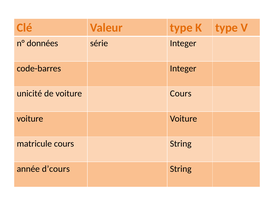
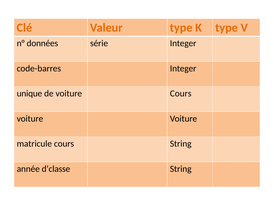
unicité: unicité -> unique (29, 93)
d’cours: d’cours -> d’classe (56, 168)
